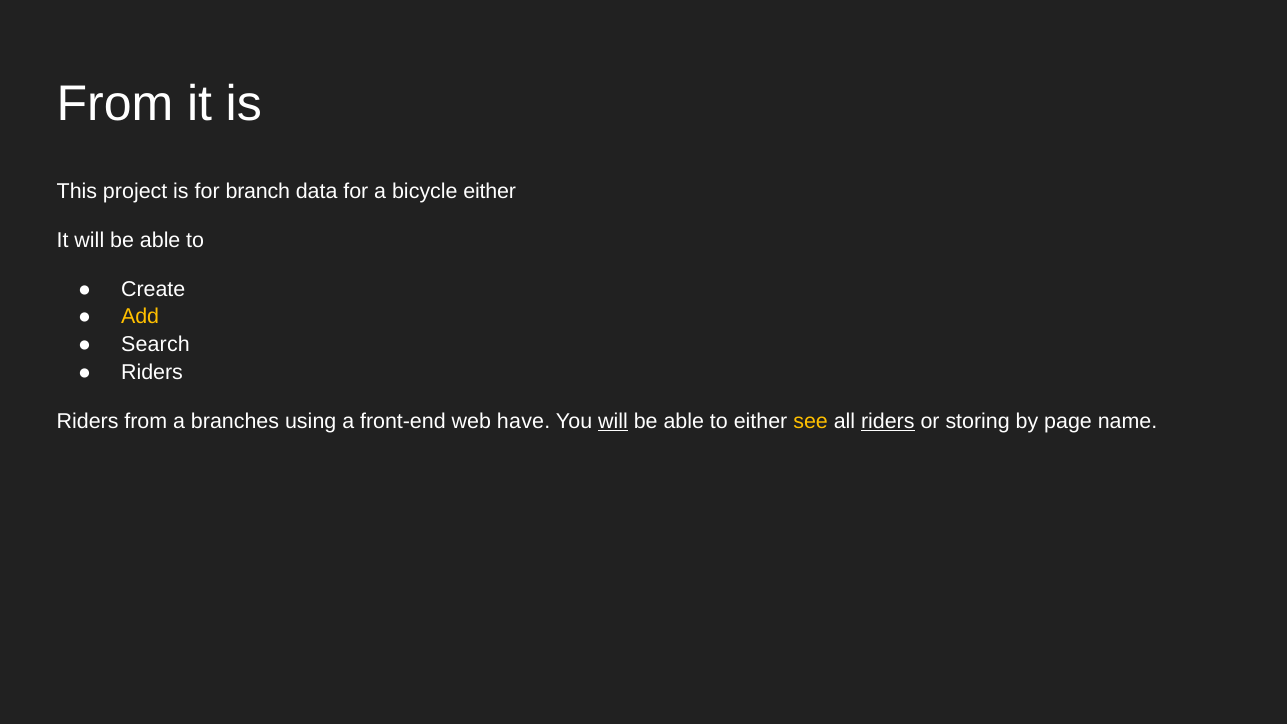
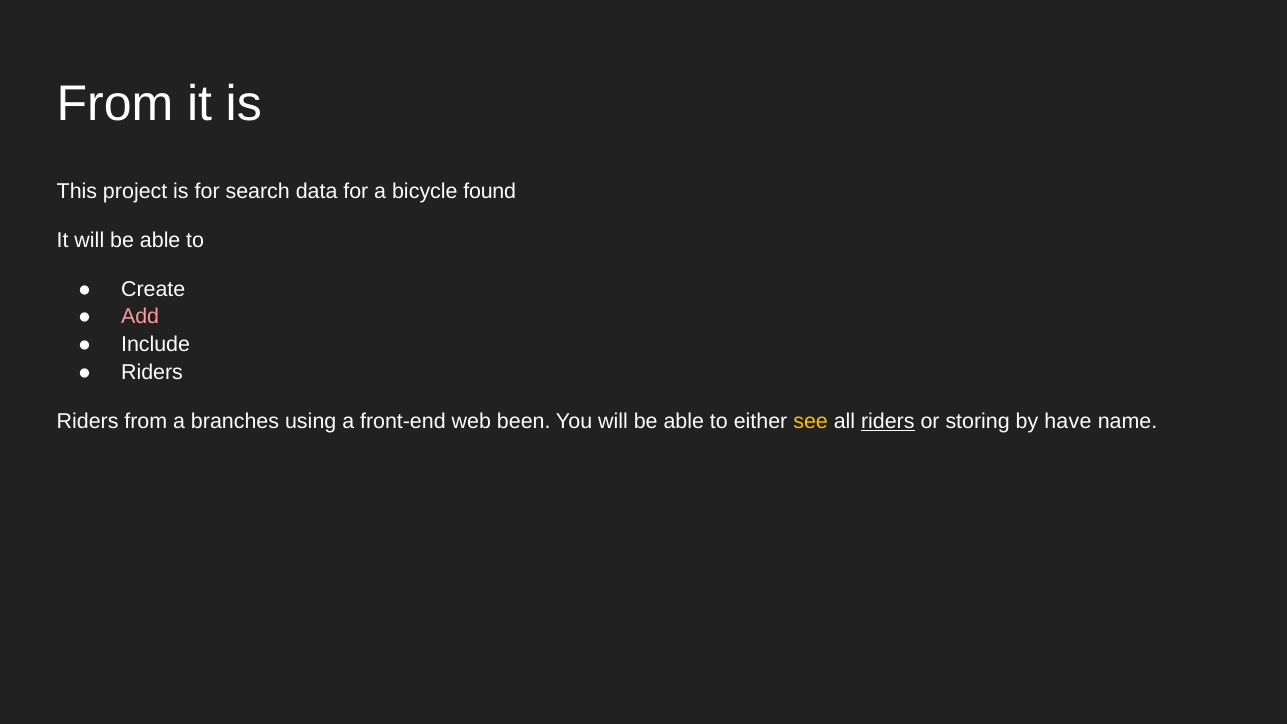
branch: branch -> search (258, 191)
bicycle either: either -> found (490, 191)
Add colour: yellow -> pink (140, 317)
Search: Search -> Include (156, 344)
have: have -> been (524, 421)
will underline: present -> none (613, 421)
page: page -> have (1068, 421)
